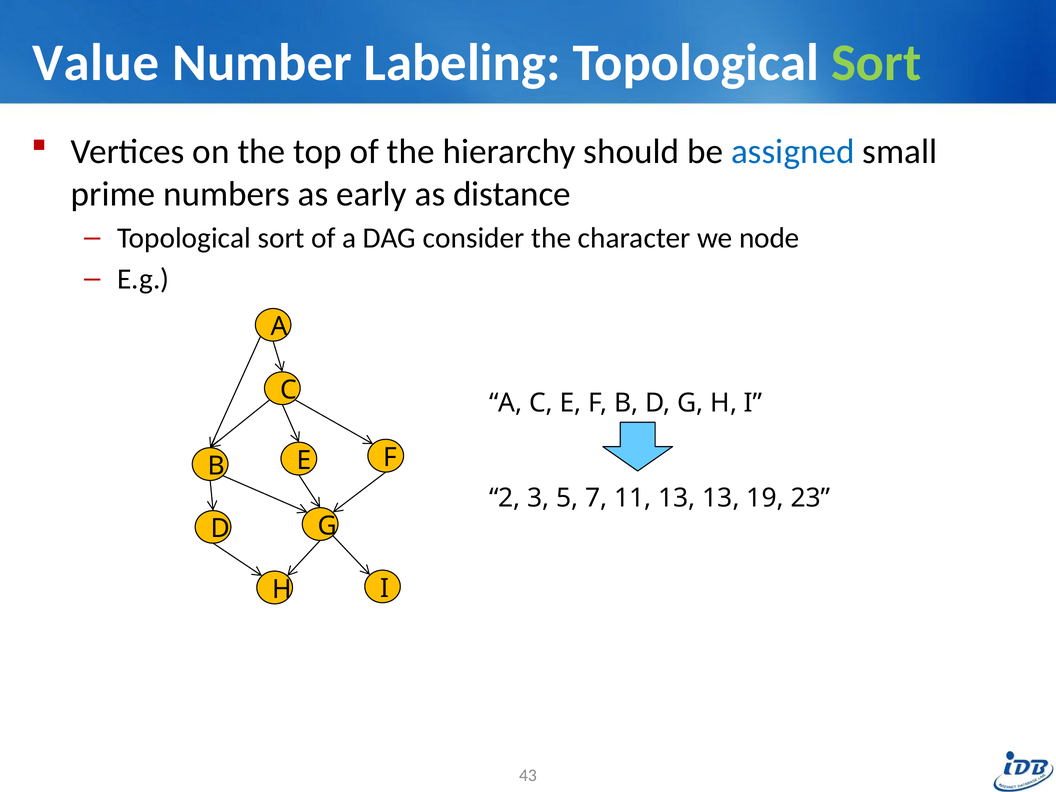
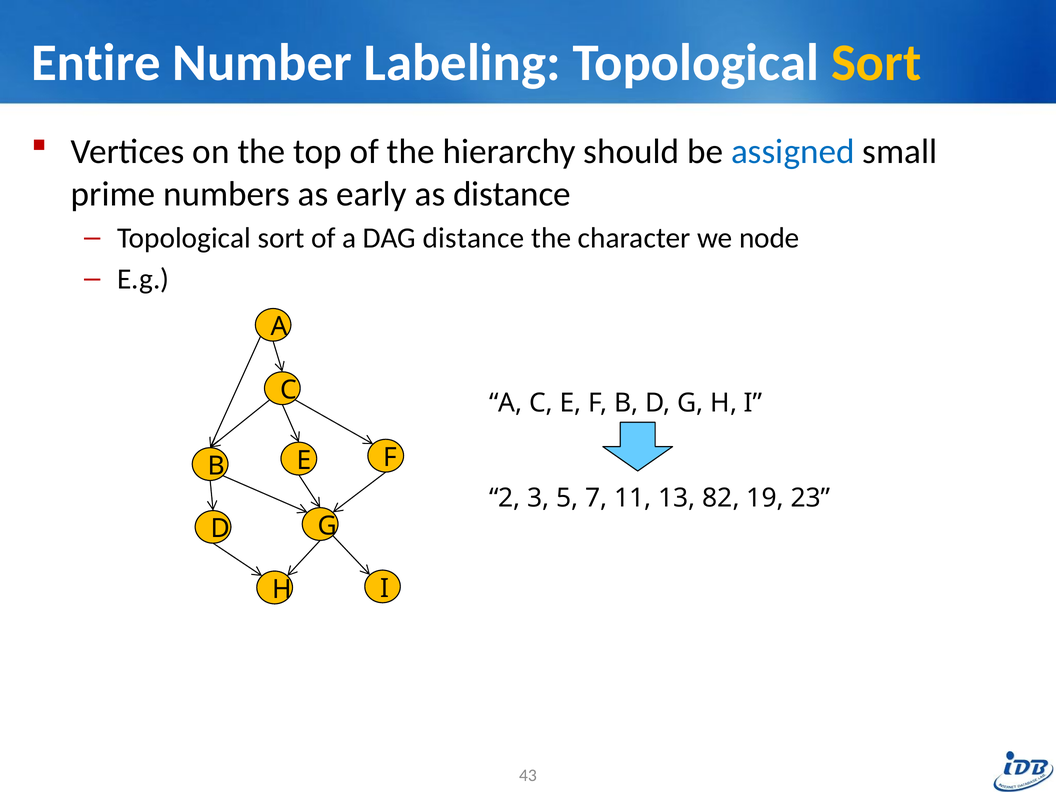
Value: Value -> Entire (96, 63)
Sort colour: light green -> yellow (876, 63)
DAG consider: consider -> distance (474, 238)
13 13: 13 -> 82 (721, 498)
